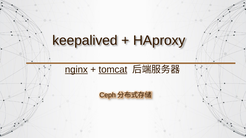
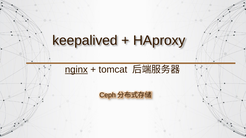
tomcat underline: present -> none (113, 70)
